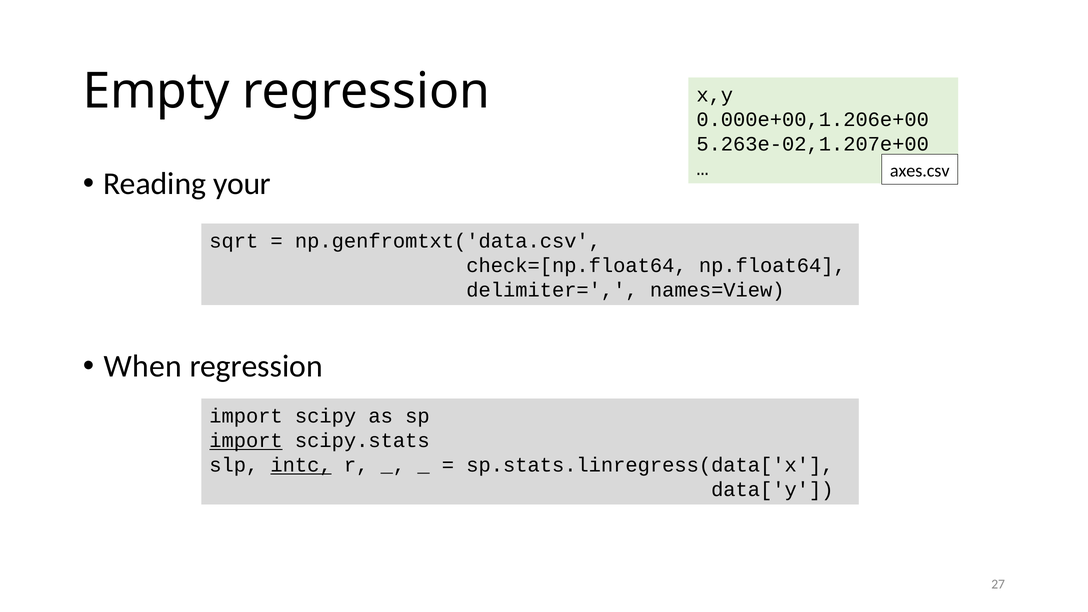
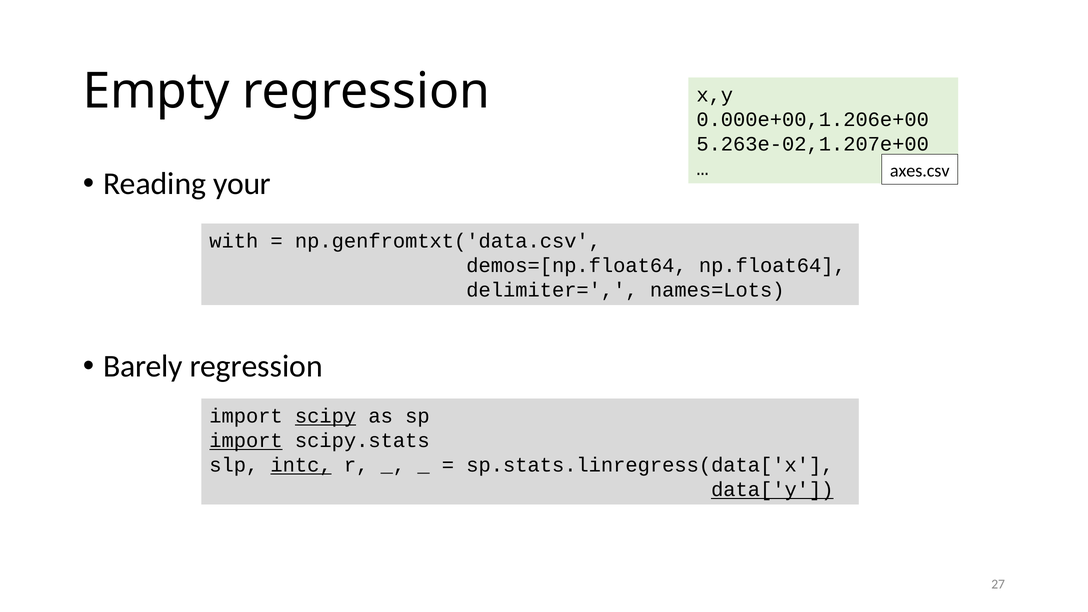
sqrt: sqrt -> with (234, 241)
check=[np.float64: check=[np.float64 -> demos=[np.float64 (576, 266)
names=View: names=View -> names=Lots (717, 290)
When: When -> Barely (143, 366)
scipy underline: none -> present (326, 416)
data['y underline: none -> present (772, 490)
